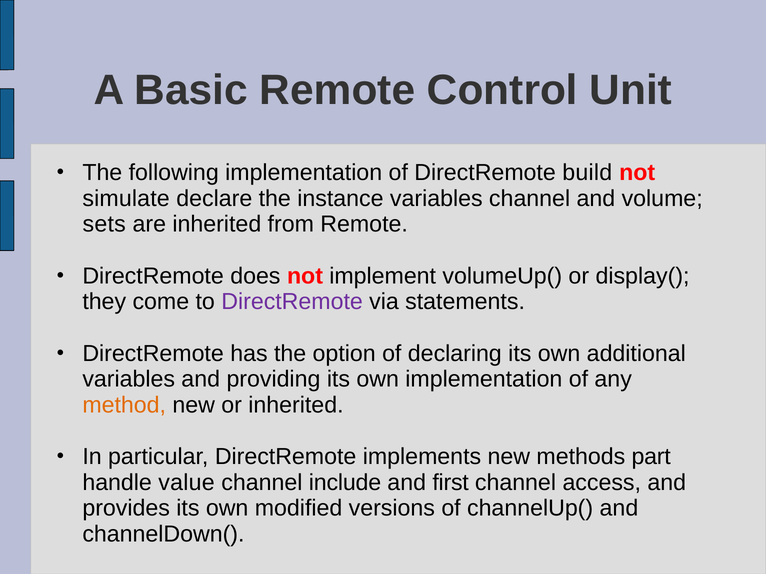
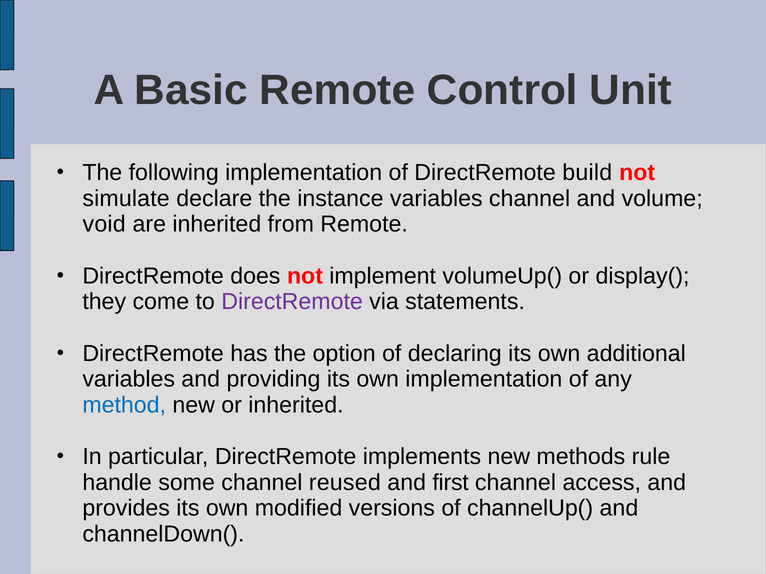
sets: sets -> void (104, 224)
method colour: orange -> blue (124, 405)
part: part -> rule (651, 457)
value: value -> some (187, 483)
include: include -> reused (345, 483)
